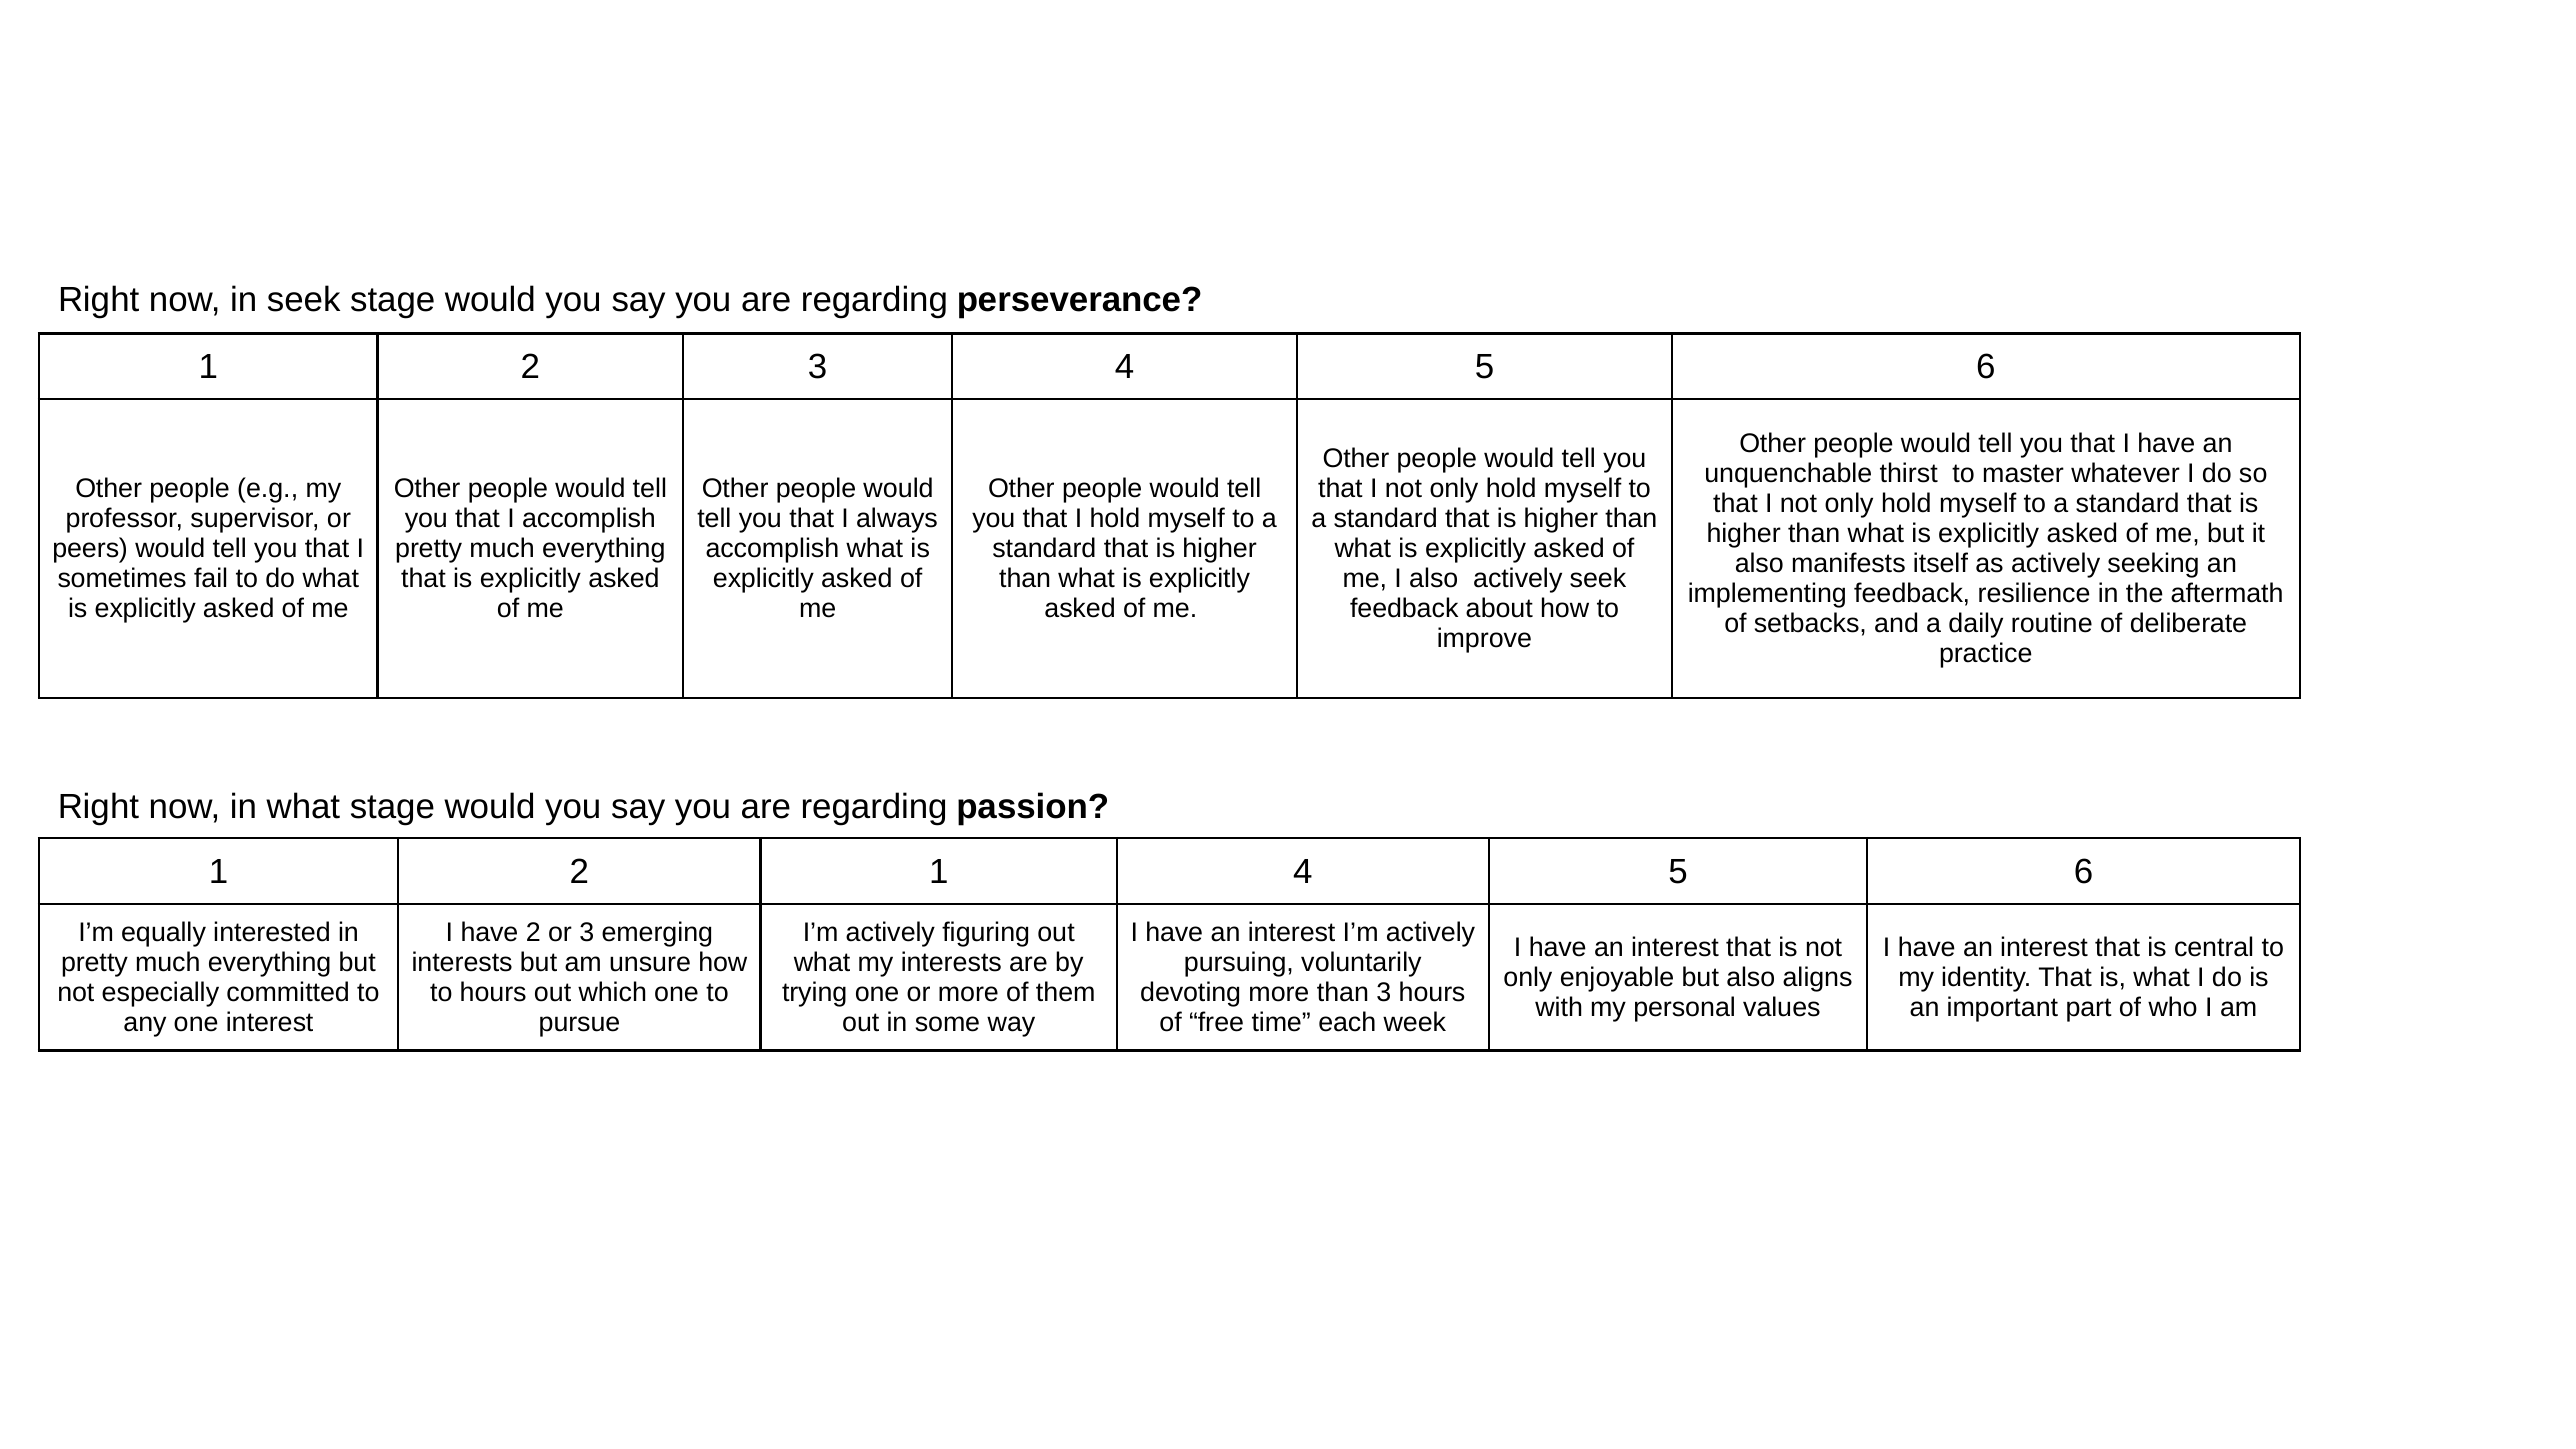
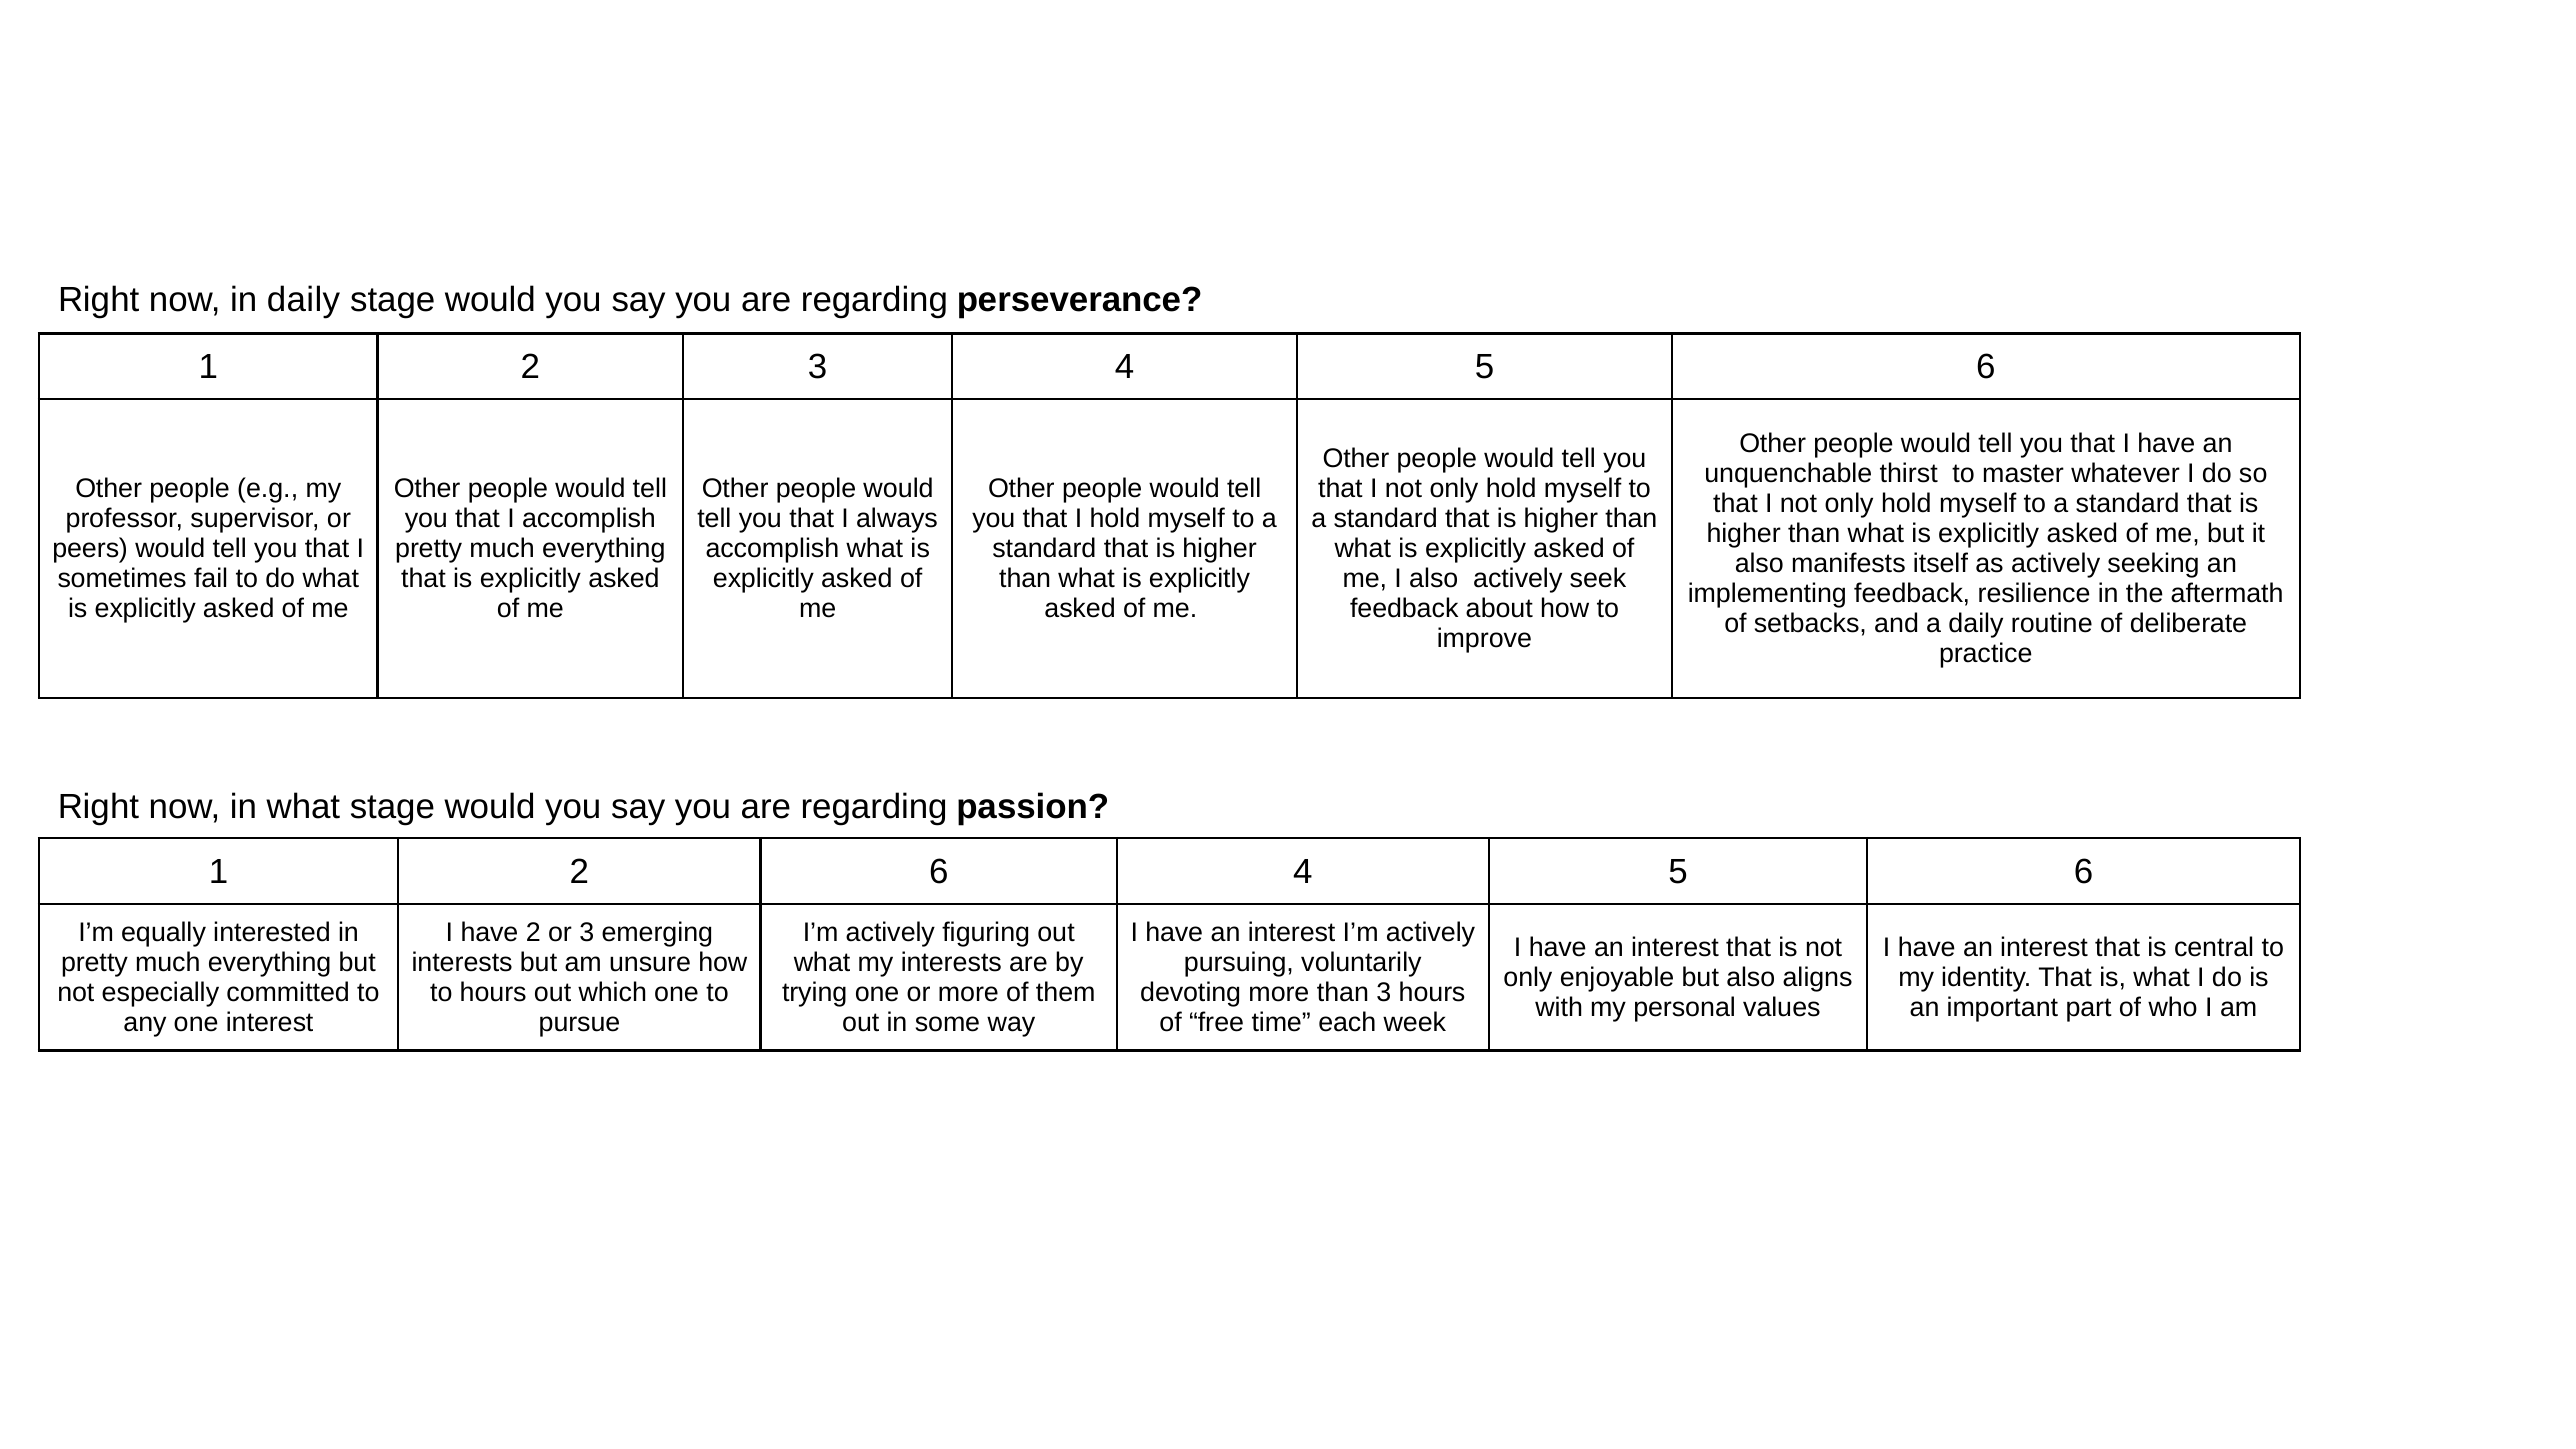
in seek: seek -> daily (303, 300)
2 1: 1 -> 6 (939, 871)
